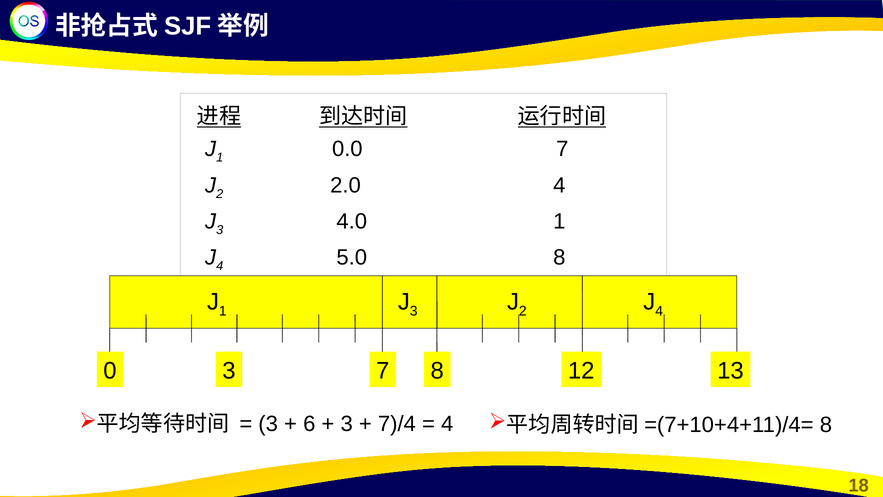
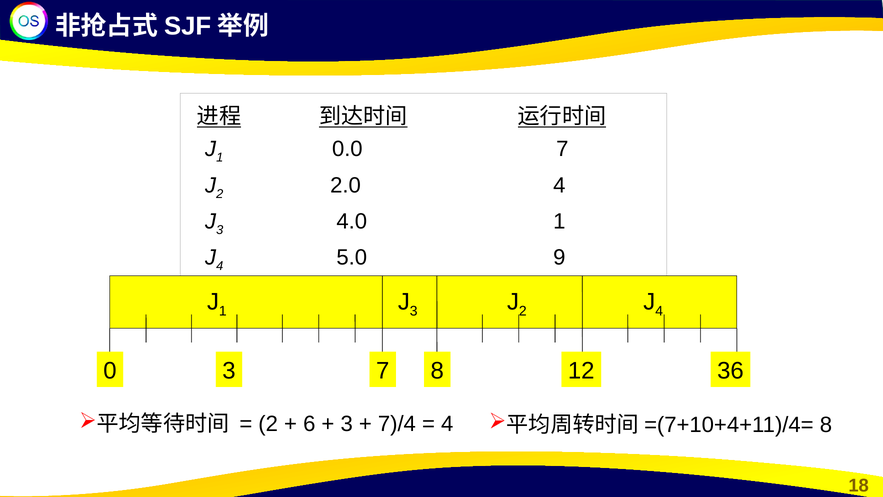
5.0 8: 8 -> 9 (559, 257)
13: 13 -> 36 (730, 371)
3: 3 -> 2 (268, 424)
